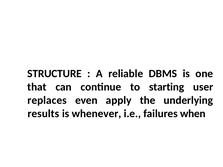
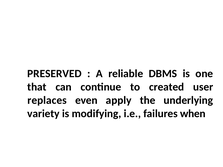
STRUCTURE: STRUCTURE -> PRESERVED (54, 74)
starting: starting -> created (167, 87)
results: results -> variety (43, 114)
whenever: whenever -> modifying (96, 114)
